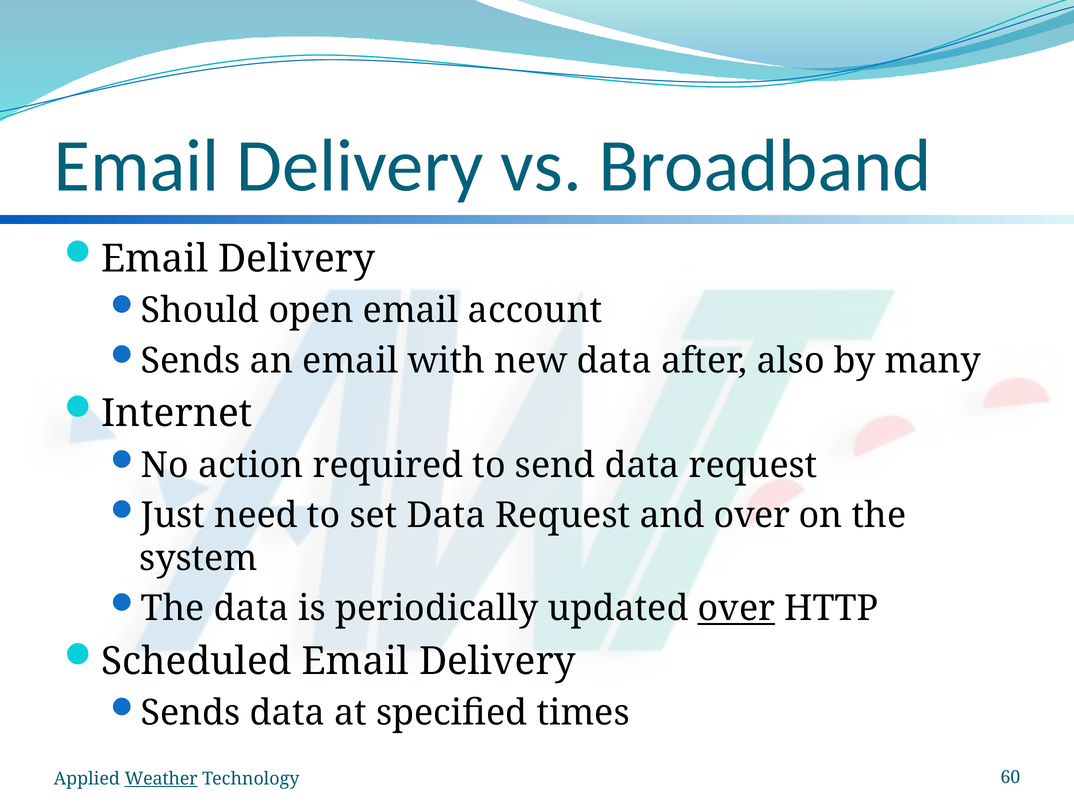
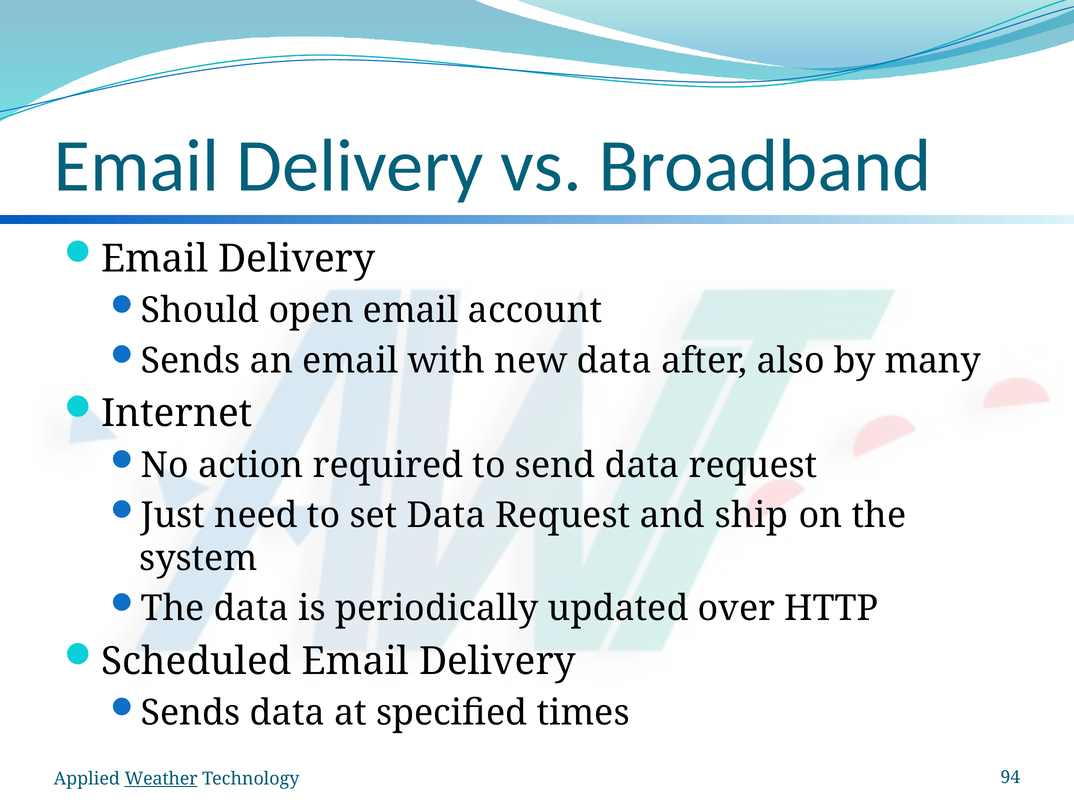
and over: over -> ship (752, 515)
over underline: present -> none (736, 608)
60: 60 -> 94 (1010, 777)
